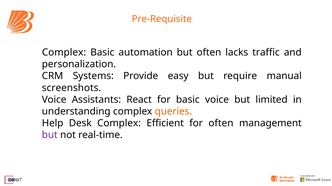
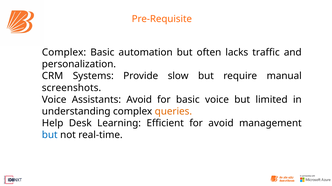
easy: easy -> slow (178, 76)
Assistants React: React -> Avoid (139, 100)
Desk Complex: Complex -> Learning (119, 124)
for often: often -> avoid (221, 124)
but colour: purple -> blue (50, 135)
